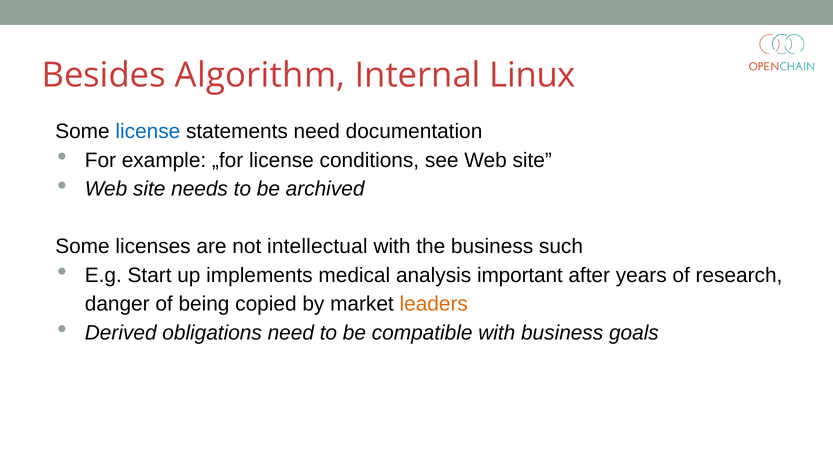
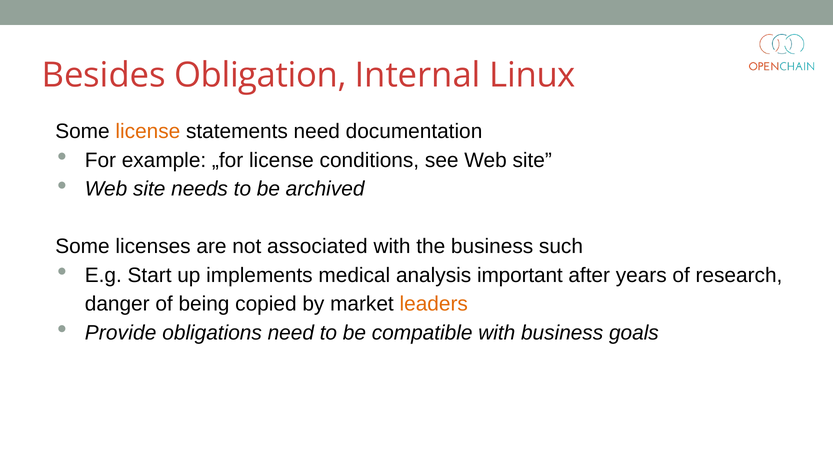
Algorithm: Algorithm -> Obligation (260, 75)
license colour: blue -> orange (148, 131)
intellectual: intellectual -> associated (317, 246)
Derived: Derived -> Provide (121, 333)
